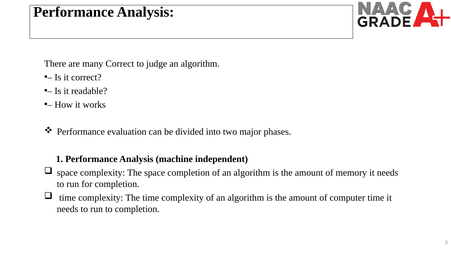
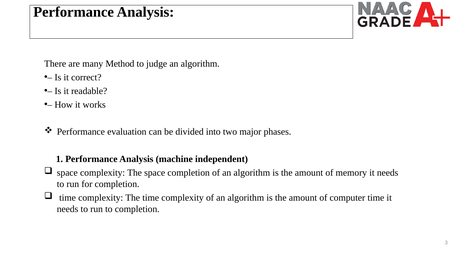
many Correct: Correct -> Method (120, 64)
